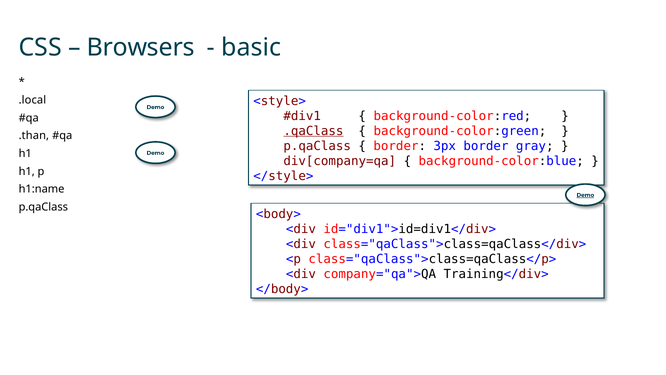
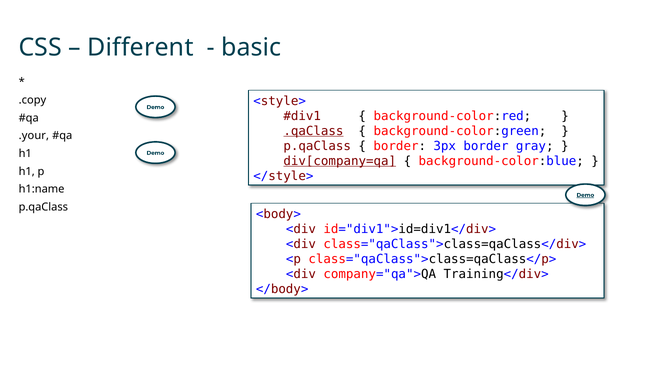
Browsers: Browsers -> Different (140, 47)
.local: .local -> .copy (32, 100)
.than: .than -> .your (34, 136)
div[company=qa underline: none -> present (340, 161)
